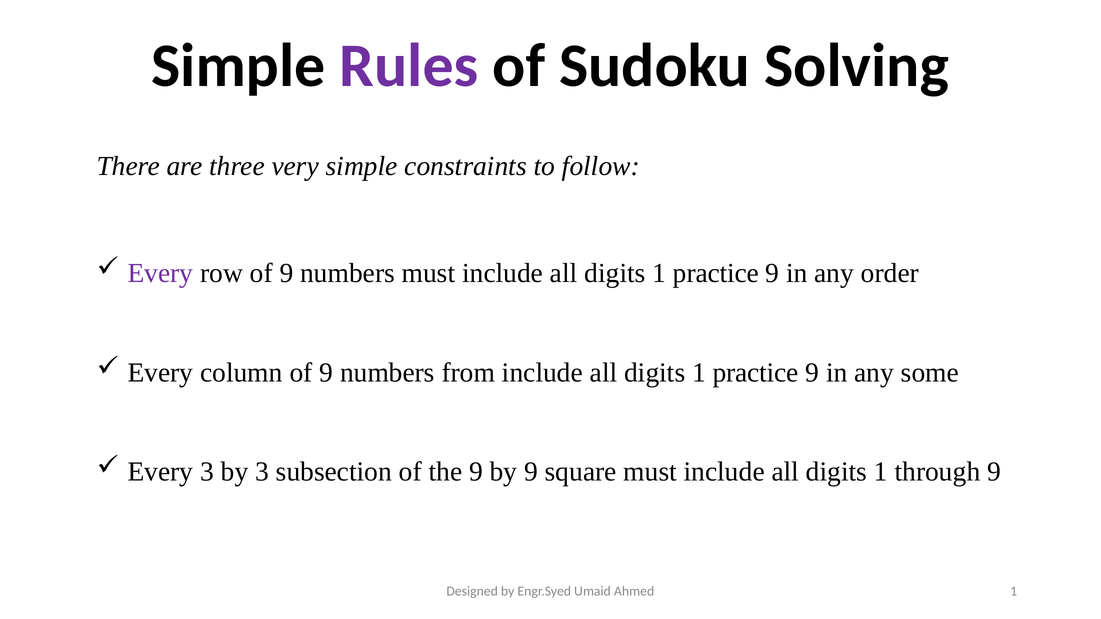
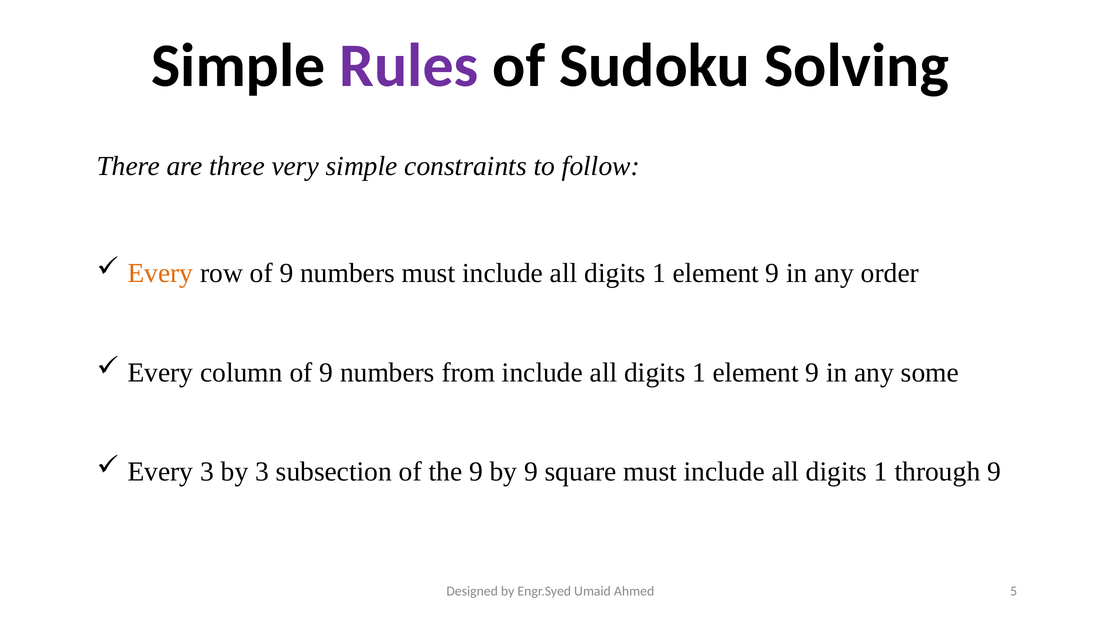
Every colour: purple -> orange (160, 274)
practice: practice -> element (716, 274)
practice: practice -> element (756, 373)
Ahmed 1: 1 -> 5 (1014, 591)
